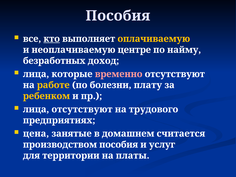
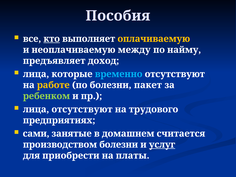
центре: центре -> между (134, 50)
безработных: безработных -> предъявляет (54, 61)
временно colour: pink -> light blue (119, 74)
плату: плату -> пакет (148, 85)
ребенком colour: yellow -> light green (46, 96)
цена: цена -> сами (36, 134)
производством пособия: пособия -> болезни (119, 145)
услуг underline: none -> present (162, 145)
территории: территории -> приобрести (71, 156)
